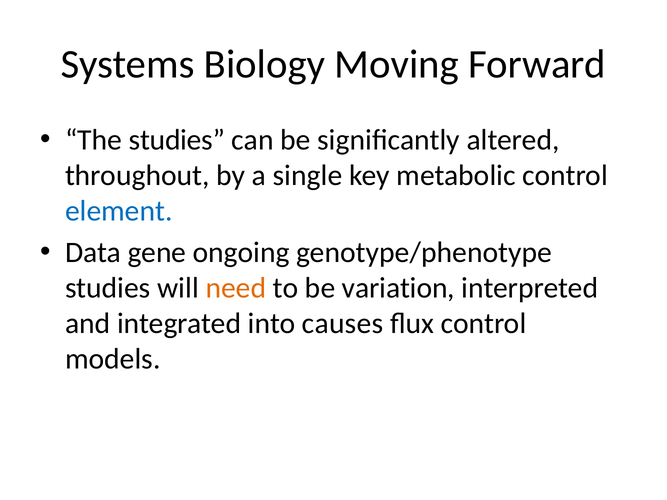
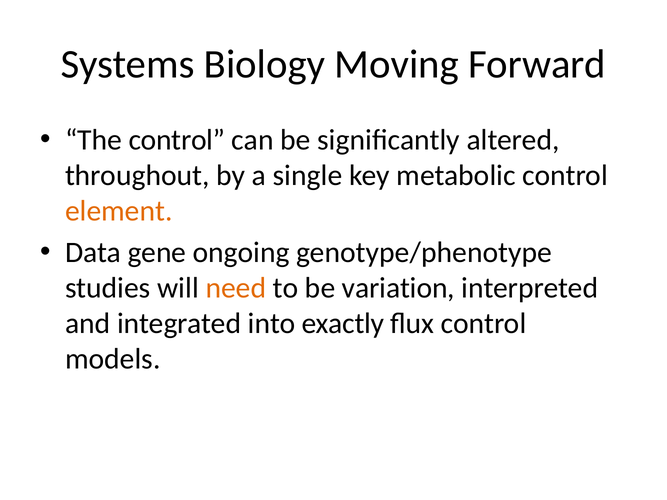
The studies: studies -> control (177, 140)
element colour: blue -> orange (119, 211)
causes: causes -> exactly (343, 324)
